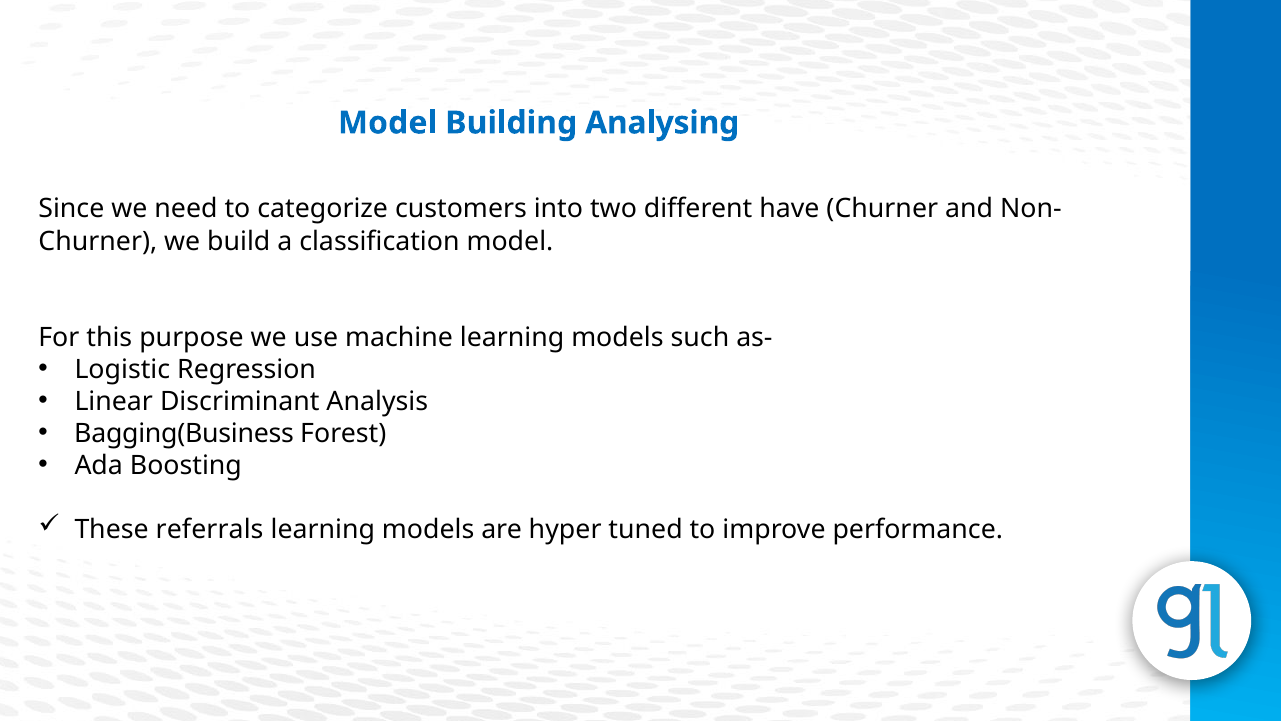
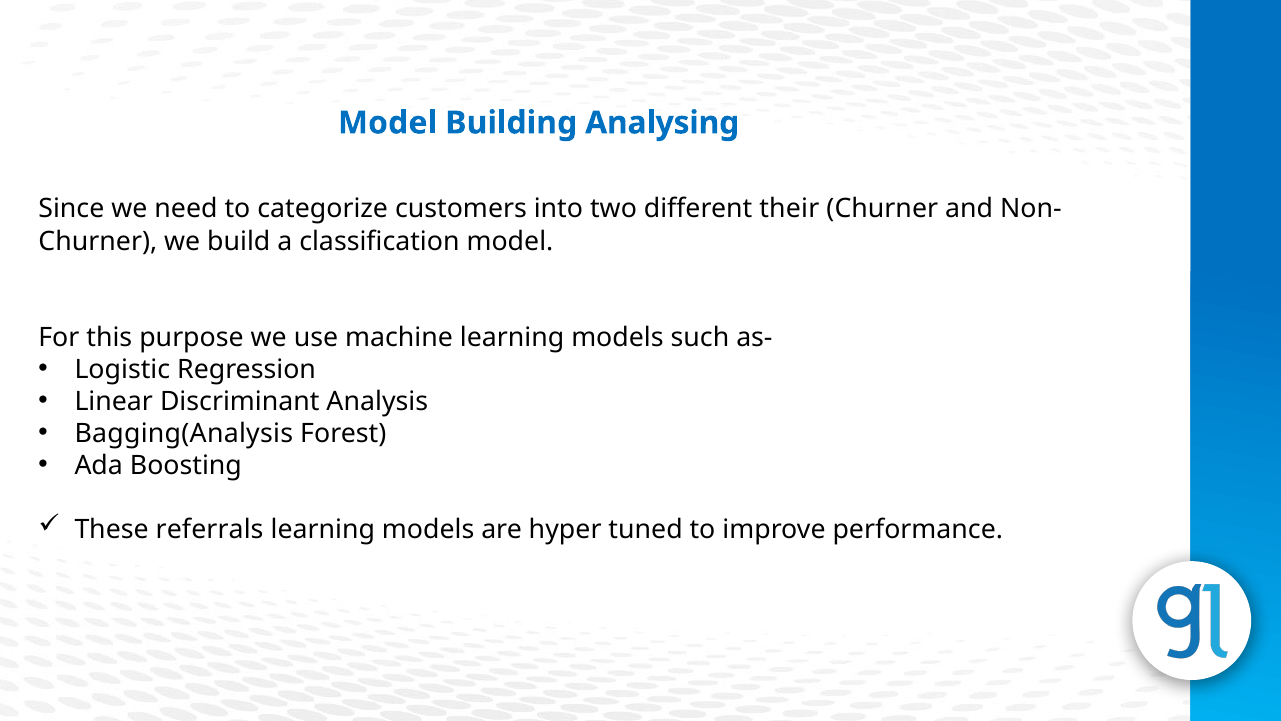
have: have -> their (789, 209)
Bagging(Business: Bagging(Business -> Bagging(Analysis (184, 433)
